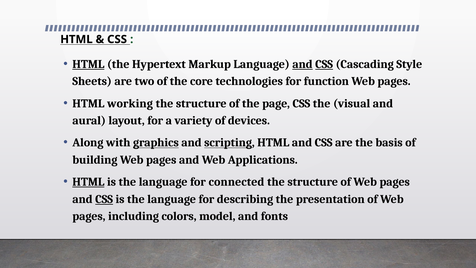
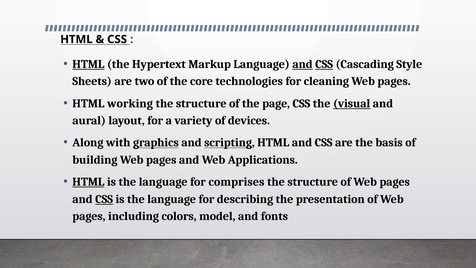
function: function -> cleaning (326, 81)
visual underline: none -> present (352, 103)
connected: connected -> comprises (236, 182)
